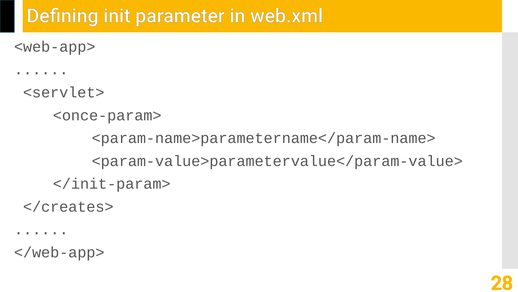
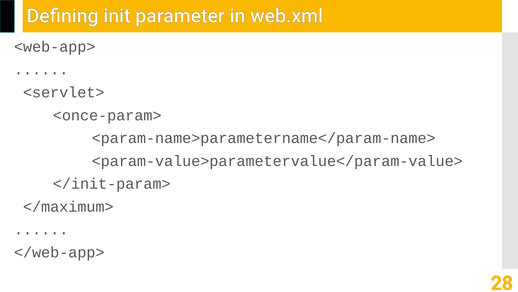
</creates>: </creates> -> </maximum> (68, 206)
